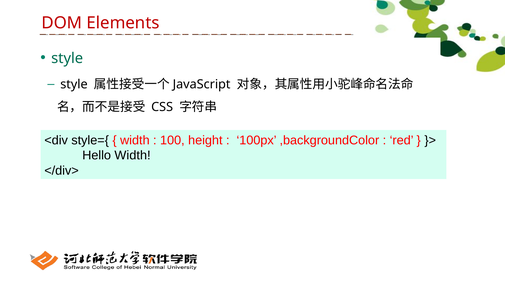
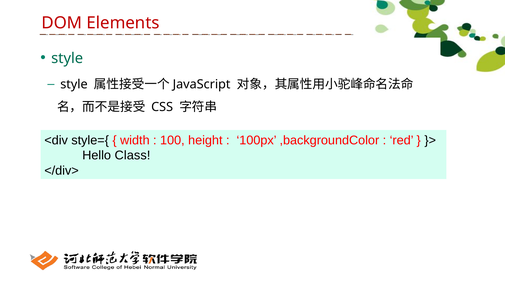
Hello Width: Width -> Class (133, 155)
